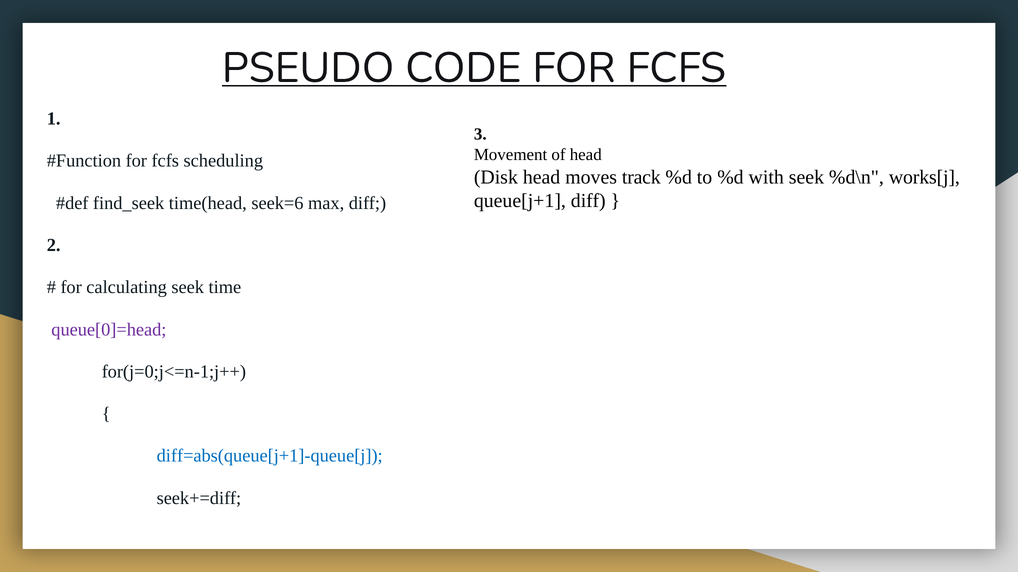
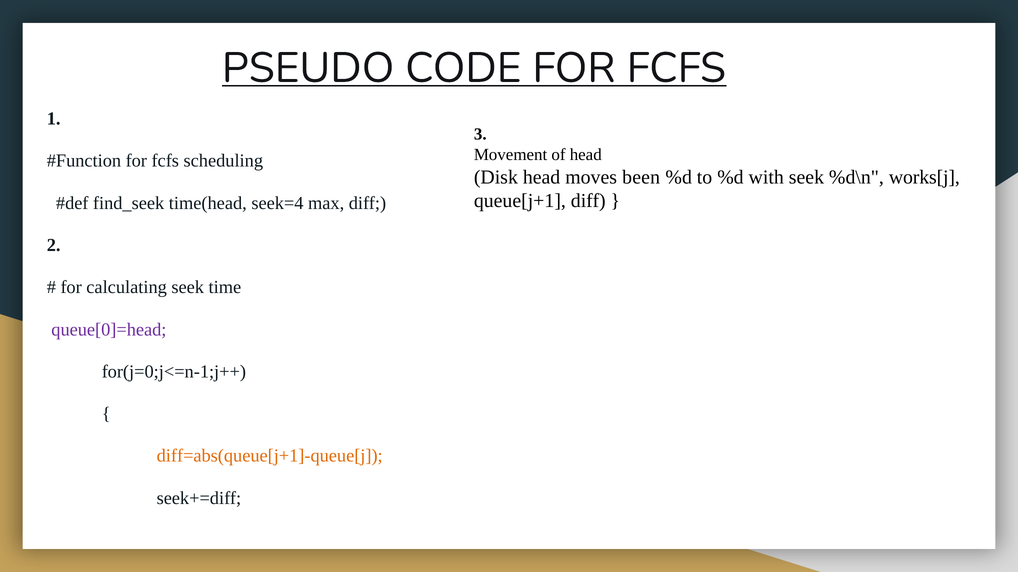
track: track -> been (641, 177)
seek=6: seek=6 -> seek=4 (277, 203)
diff=abs(queue[j+1]-queue[j colour: blue -> orange (270, 456)
